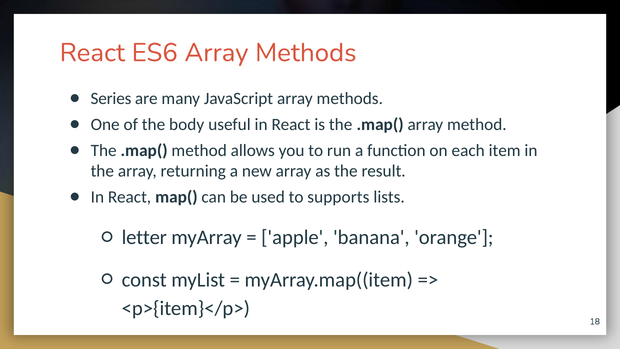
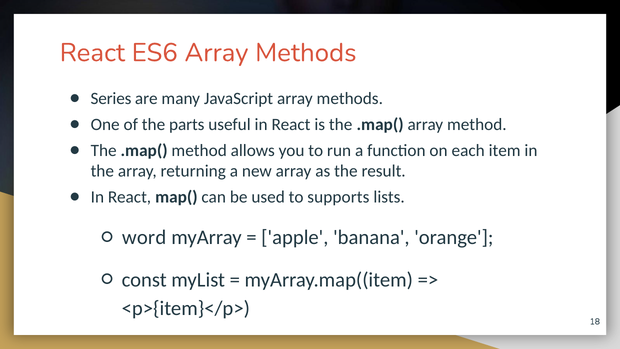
body: body -> parts (187, 124)
letter: letter -> word (144, 237)
